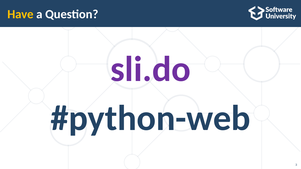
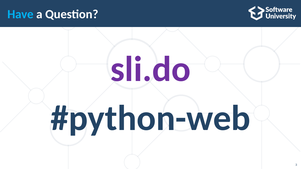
Have colour: yellow -> light blue (20, 14)
